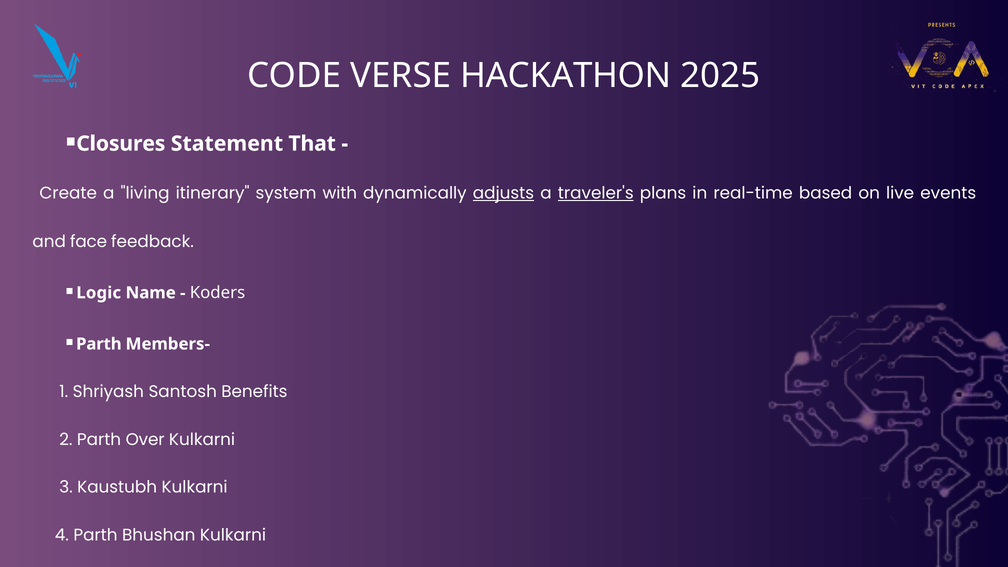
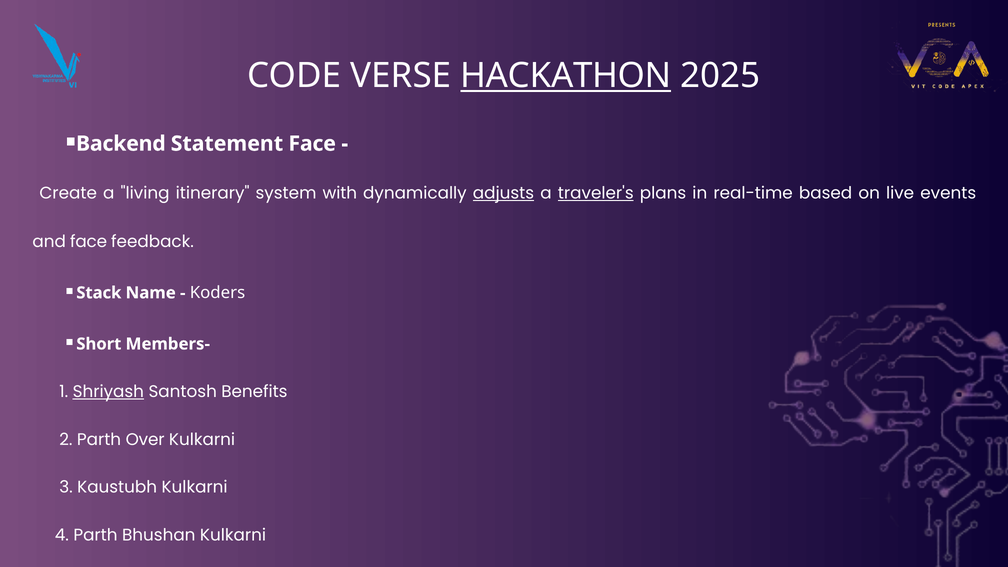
HACKATHON underline: none -> present (566, 76)
Closures: Closures -> Backend (121, 144)
Statement That: That -> Face (312, 144)
Logic: Logic -> Stack (99, 293)
Parth: Parth -> Short (99, 344)
Shriyash underline: none -> present (108, 392)
